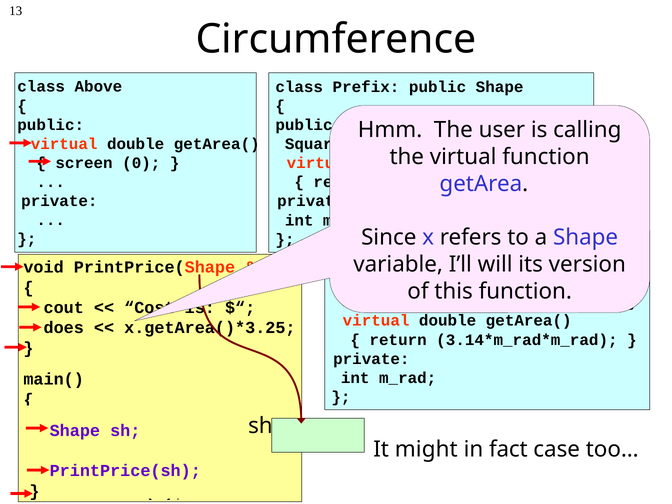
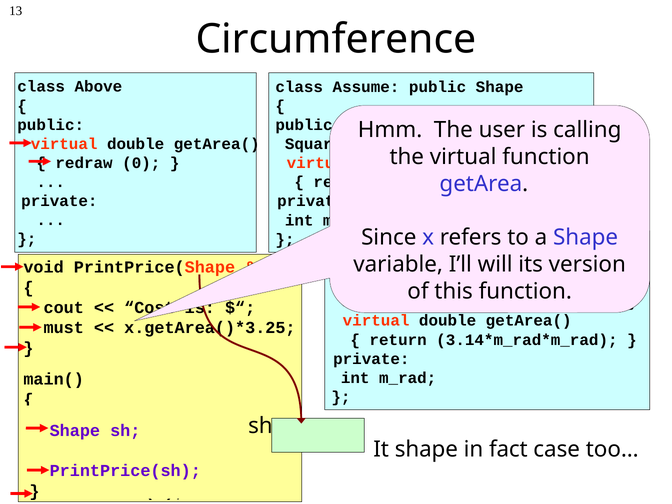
Prefix: Prefix -> Assume (366, 87)
screen: screen -> redraw (84, 163)
does: does -> must (64, 328)
It might: might -> shape (426, 449)
